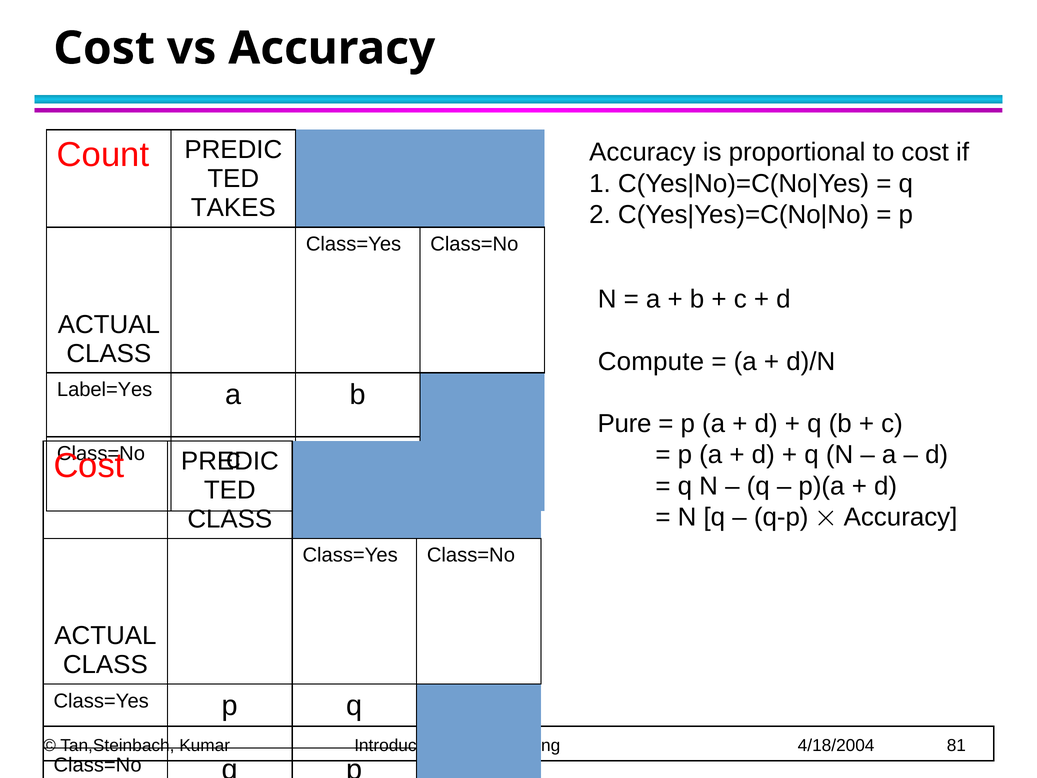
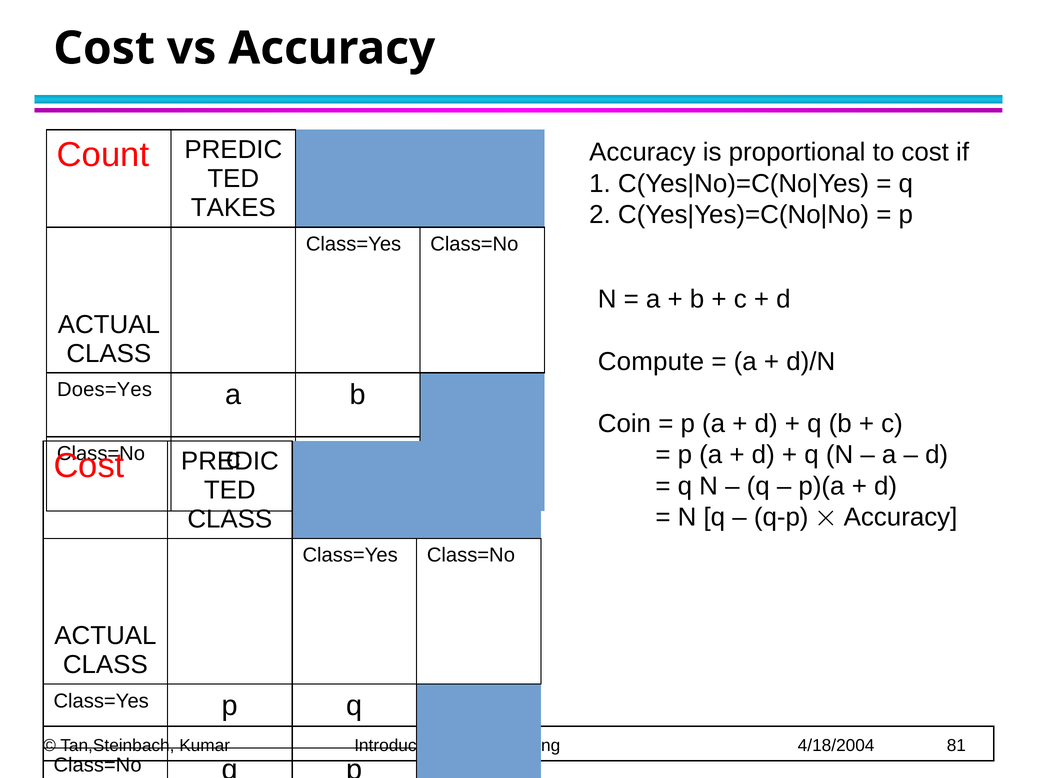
Label=Yes: Label=Yes -> Does=Yes (105, 390)
Pure: Pure -> Coin (624, 424)
